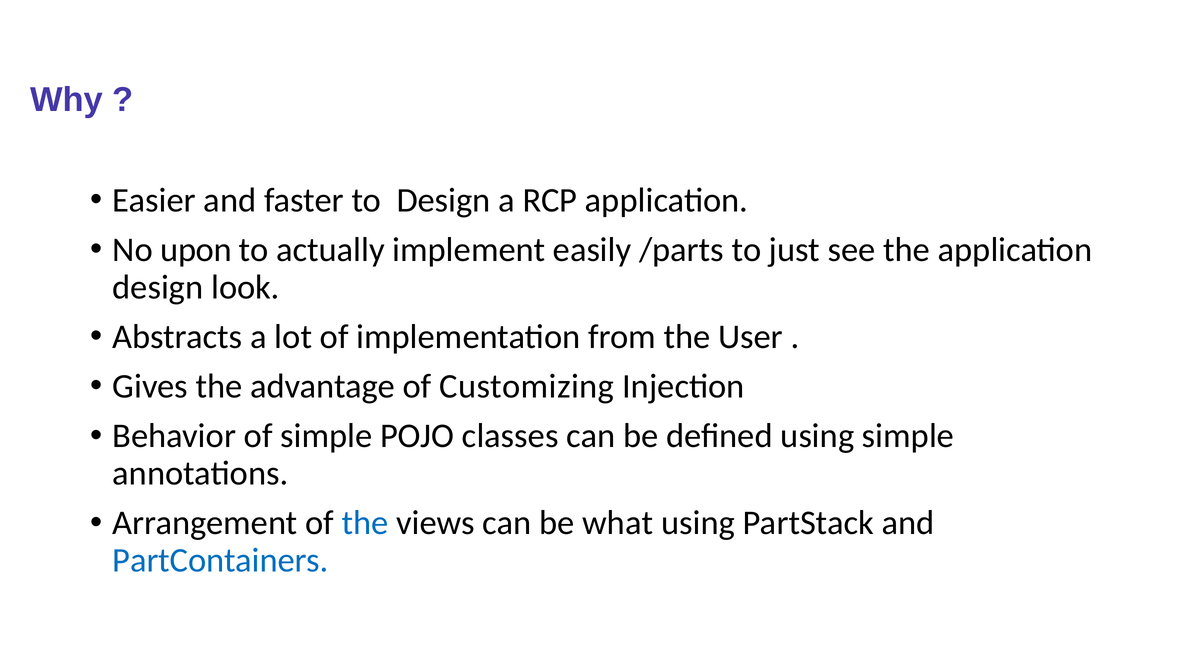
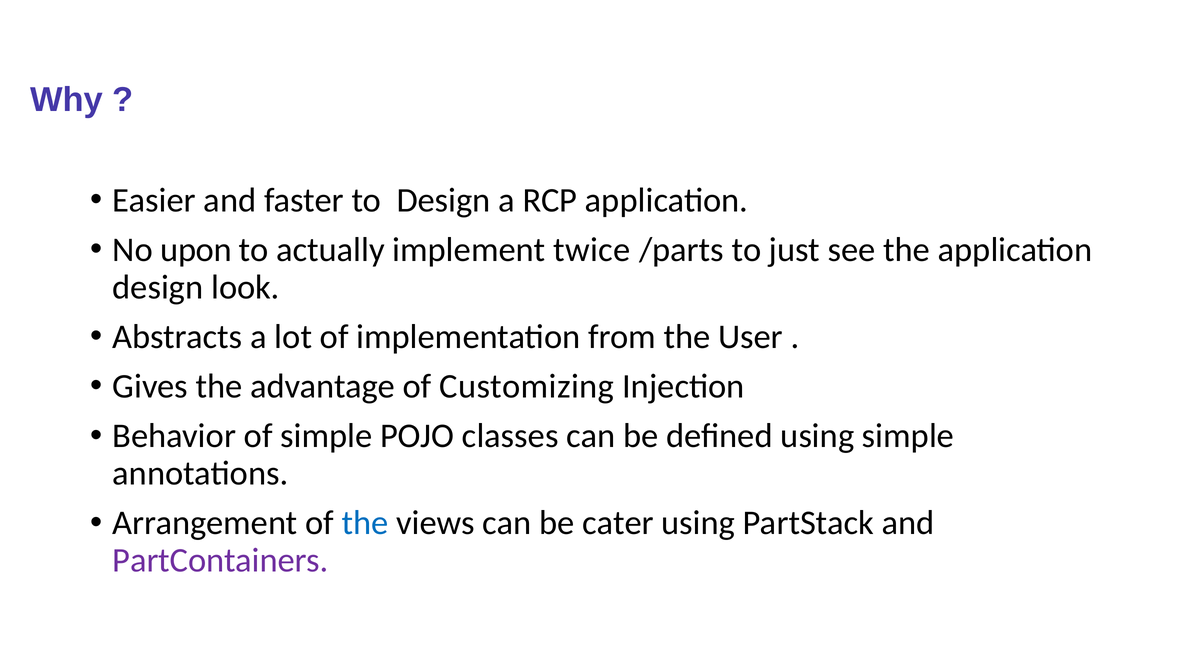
easily: easily -> twice (592, 250)
what: what -> cater (618, 523)
PartContainers colour: blue -> purple (220, 560)
